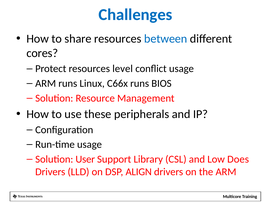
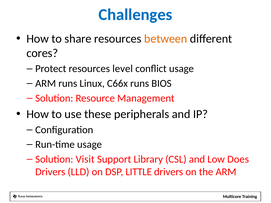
between colour: blue -> orange (166, 39)
User: User -> Visit (85, 159)
ALIGN: ALIGN -> LITTLE (139, 172)
